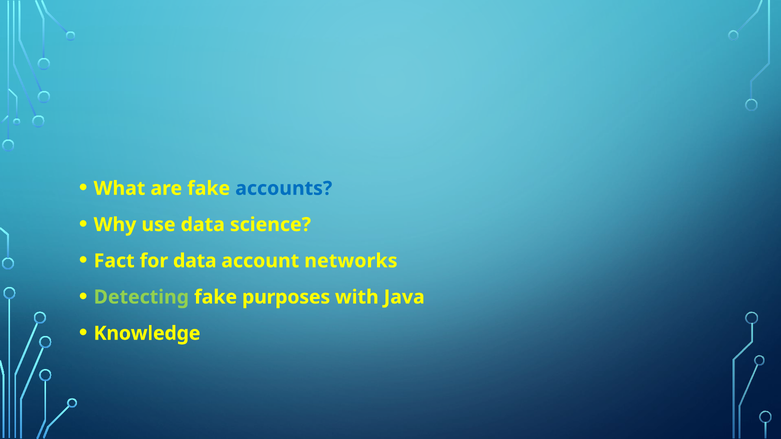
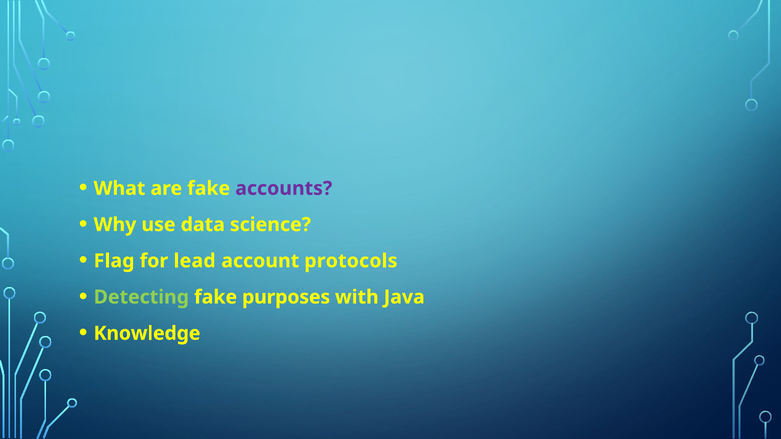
accounts colour: blue -> purple (284, 189)
Fact: Fact -> Flag (114, 261)
for data: data -> lead (195, 261)
networks: networks -> protocols (351, 261)
